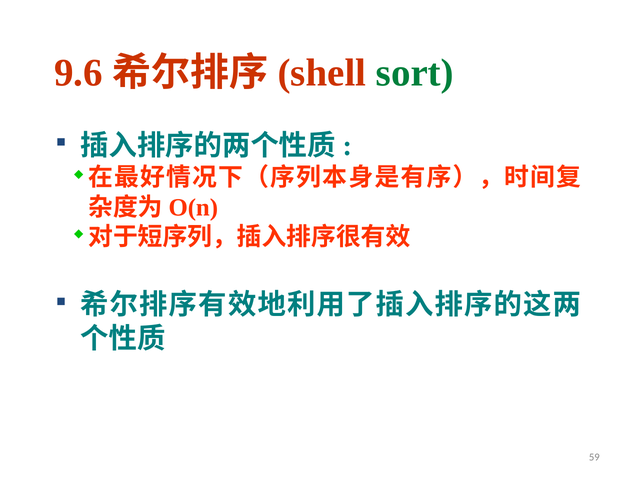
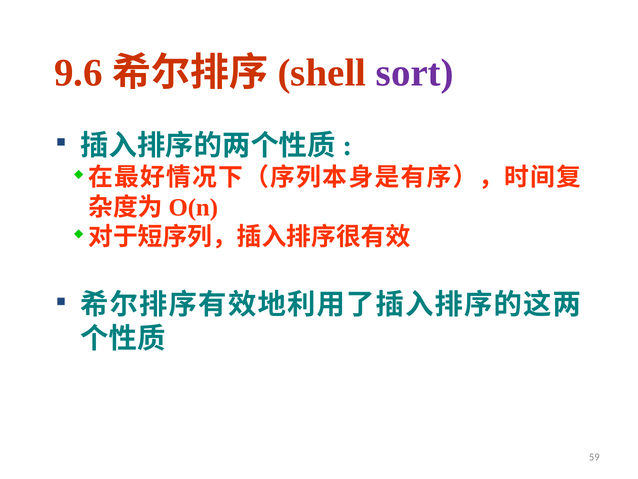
sort colour: green -> purple (415, 73)
